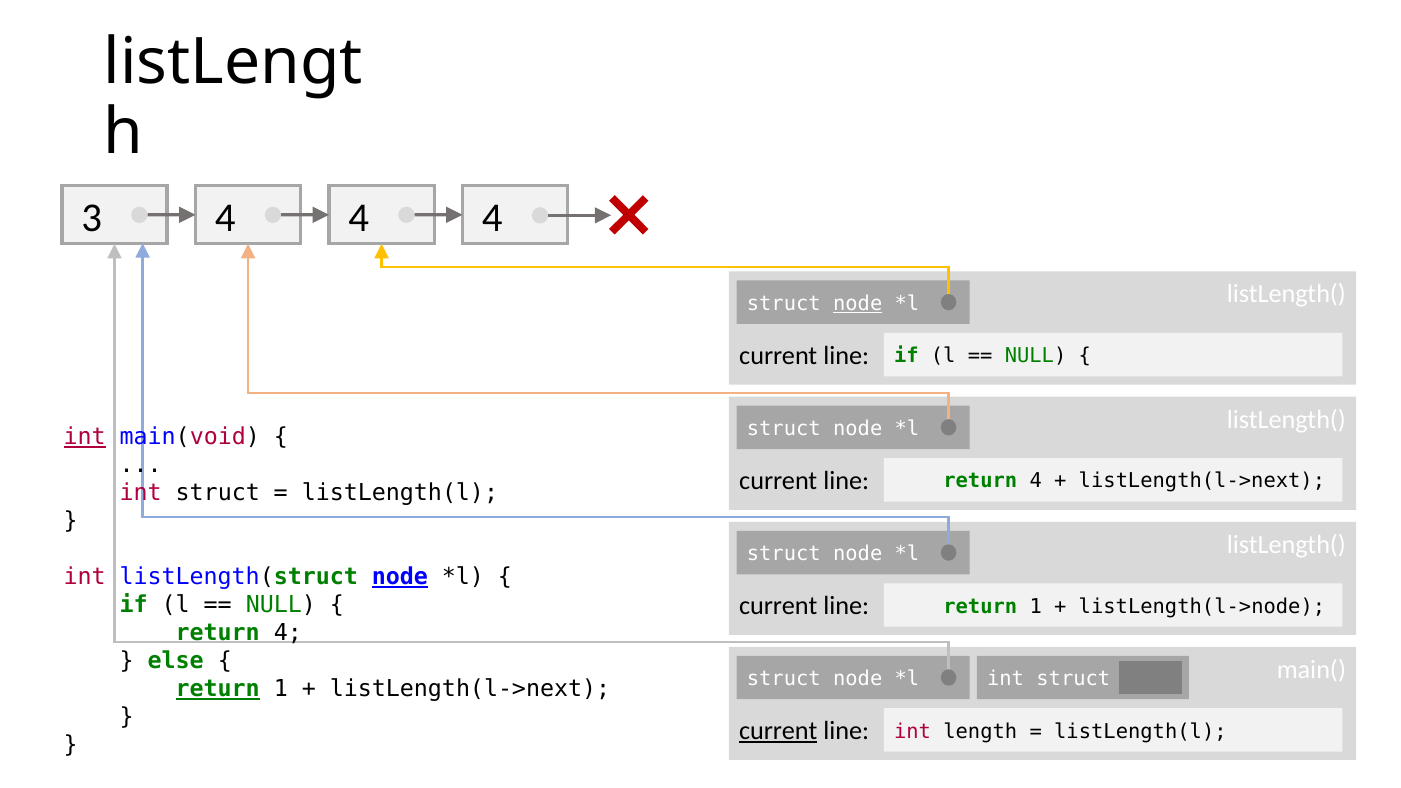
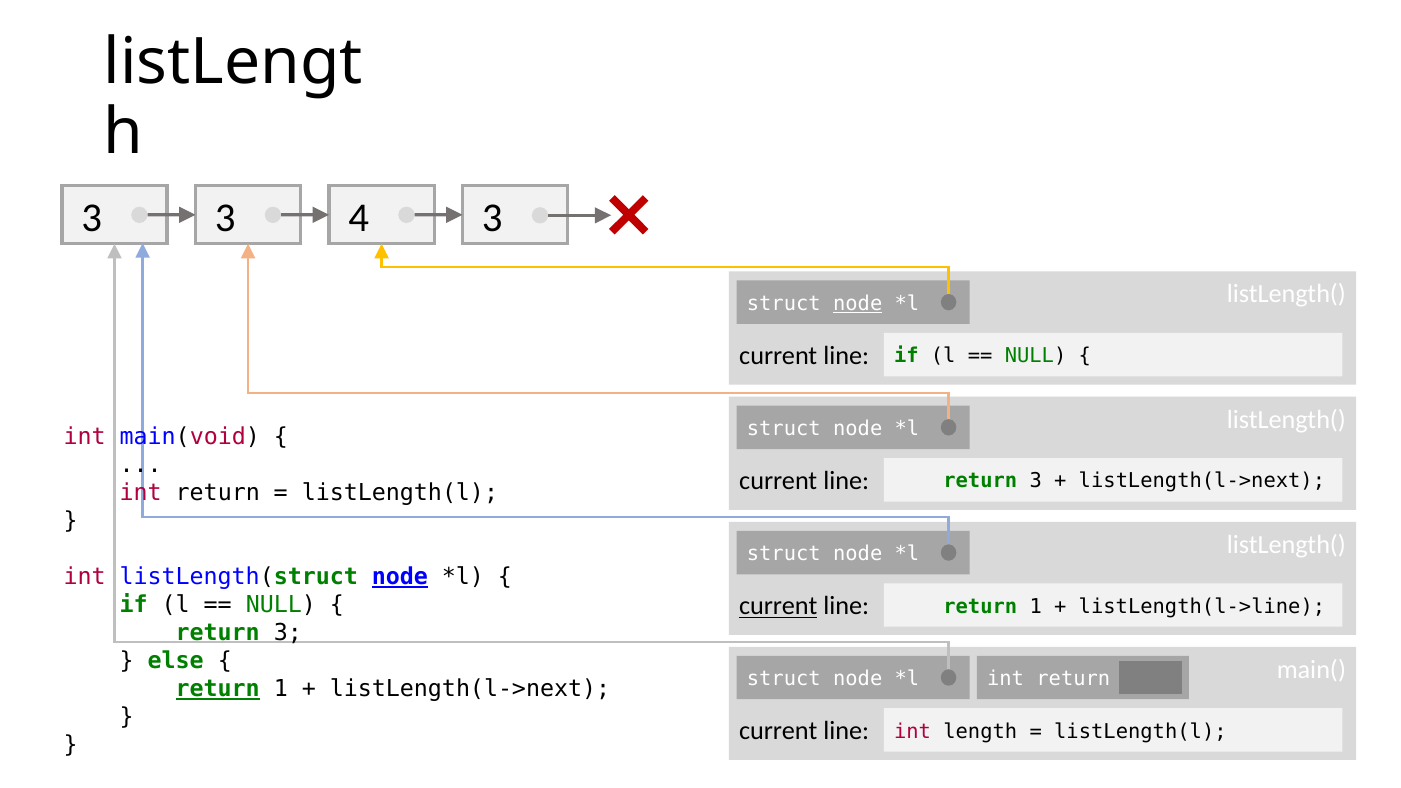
3 4: 4 -> 3 (225, 218)
4: 4 -> 3 (492, 218)
int underline: present -> none (85, 437)
line return 4: 4 -> 3 (1036, 481)
struct: struct -> return (218, 493)
current underline: none -> present (778, 606)
listLength(l->node: listLength(l->node -> listLength(l->line (1202, 606)
4: 4 -> 3 (288, 633)
struct: struct -> return (1073, 679)
current underline: present -> none (778, 731)
